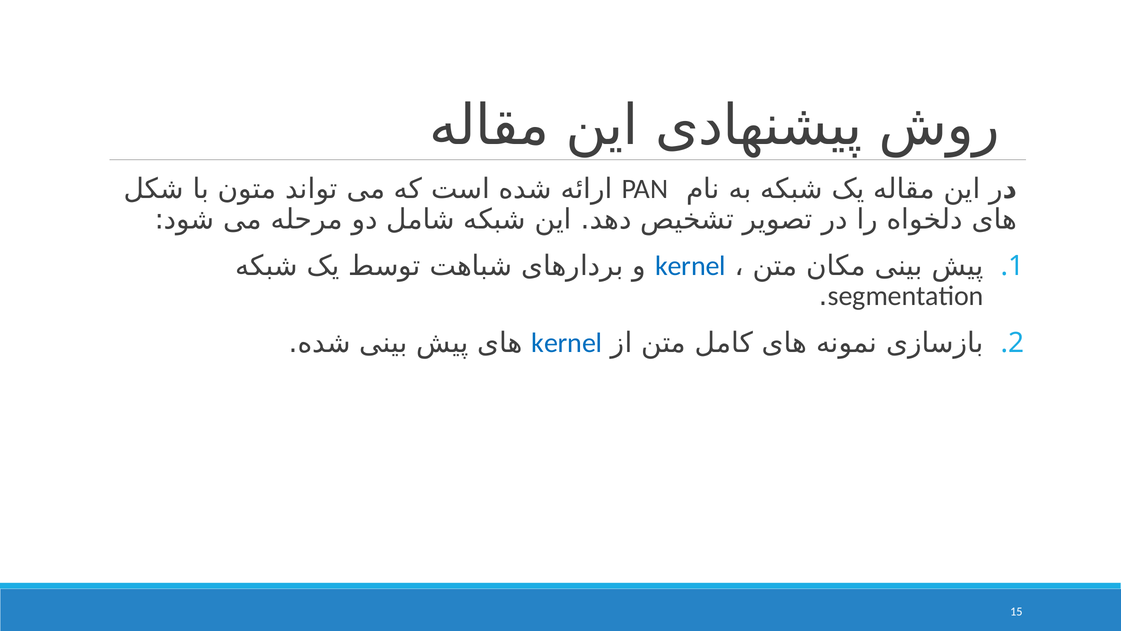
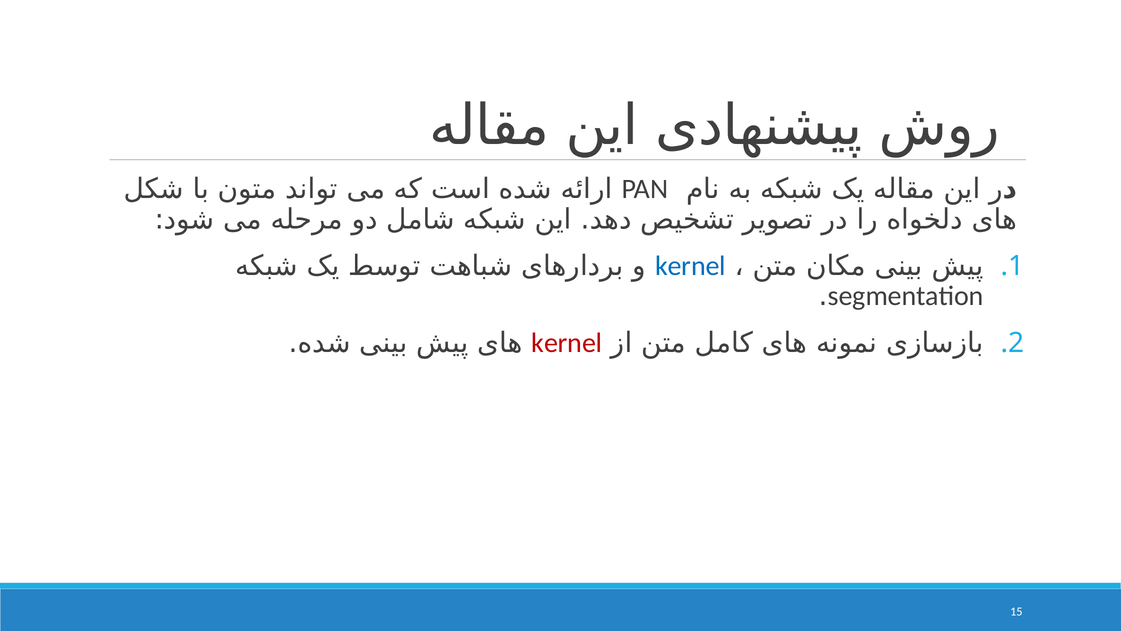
kernel colour: blue -> red (567, 343)
